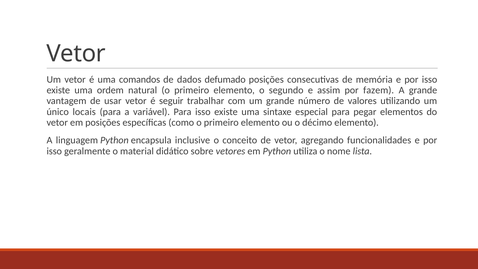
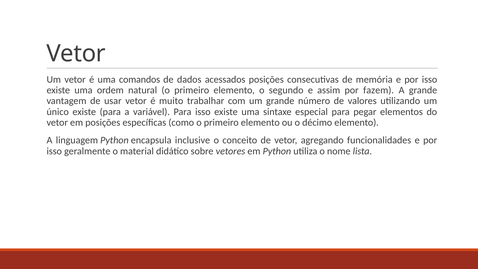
defumado: defumado -> acessados (225, 79)
seguir: seguir -> muito (171, 101)
único locais: locais -> existe (84, 112)
